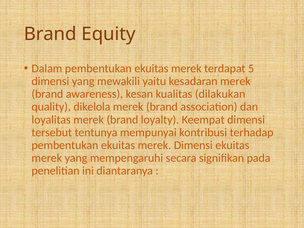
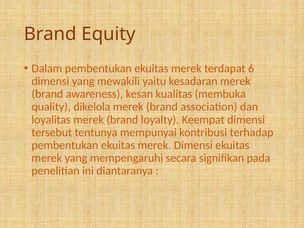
5: 5 -> 6 (251, 69)
dilakukan: dilakukan -> membuka (220, 94)
